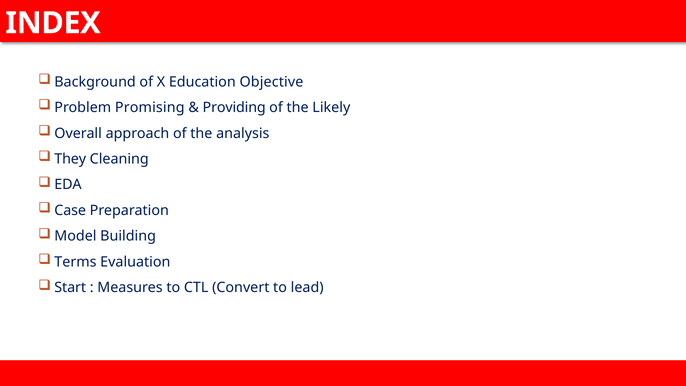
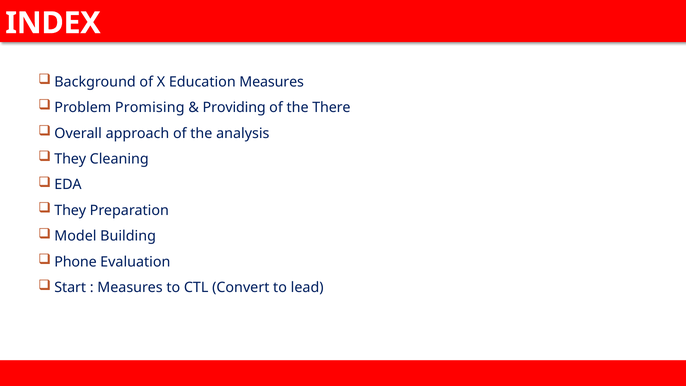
Education Objective: Objective -> Measures (272, 82)
Likely: Likely -> There (331, 108)
Case: Case -> They (70, 210)
Terms: Terms -> Phone (76, 262)
